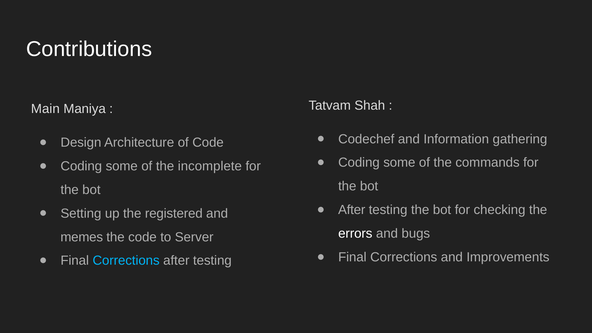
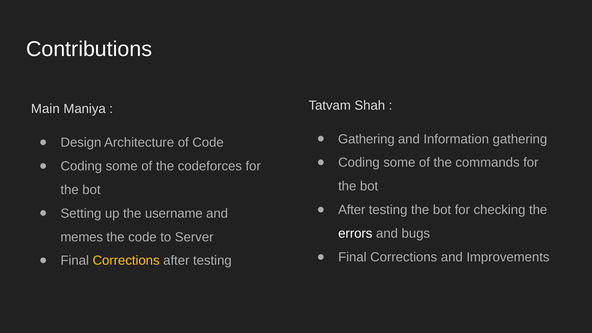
Codechef: Codechef -> Gathering (366, 139)
incomplete: incomplete -> codeforces (210, 166)
registered: registered -> username (174, 213)
Corrections colour: light blue -> yellow (126, 261)
